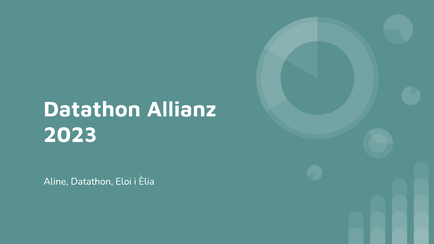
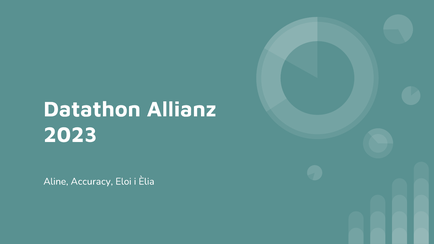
Aline Datathon: Datathon -> Accuracy (92, 182)
